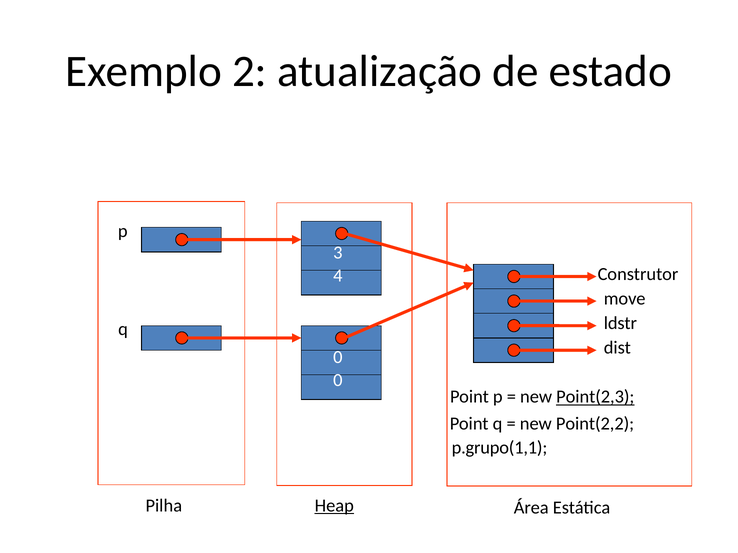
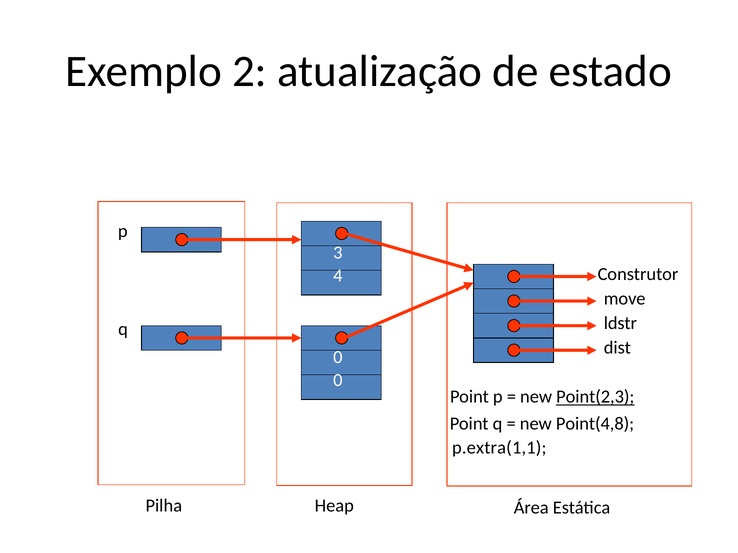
Point(2,2: Point(2,2 -> Point(4,8 (595, 424)
p.grupo(1,1: p.grupo(1,1 -> p.extra(1,1 (499, 448)
Heap underline: present -> none (334, 506)
